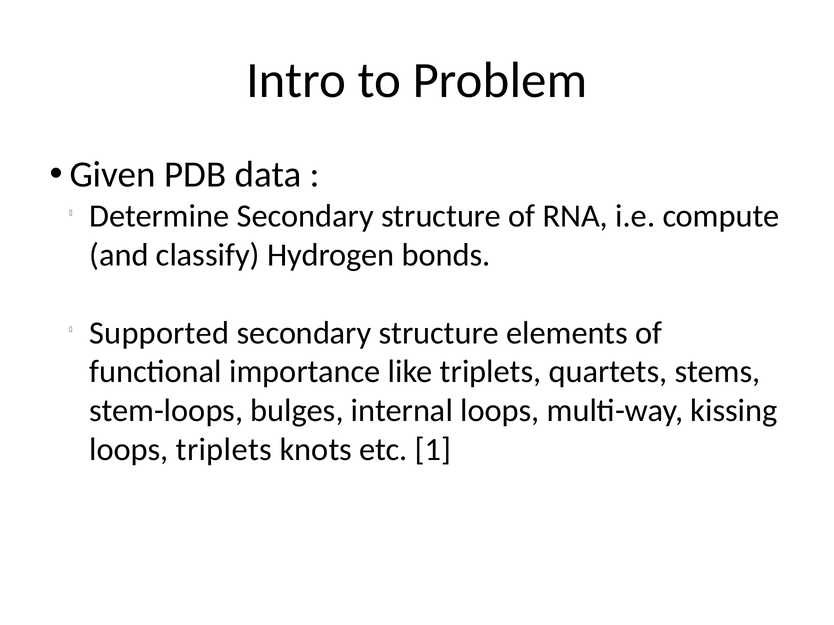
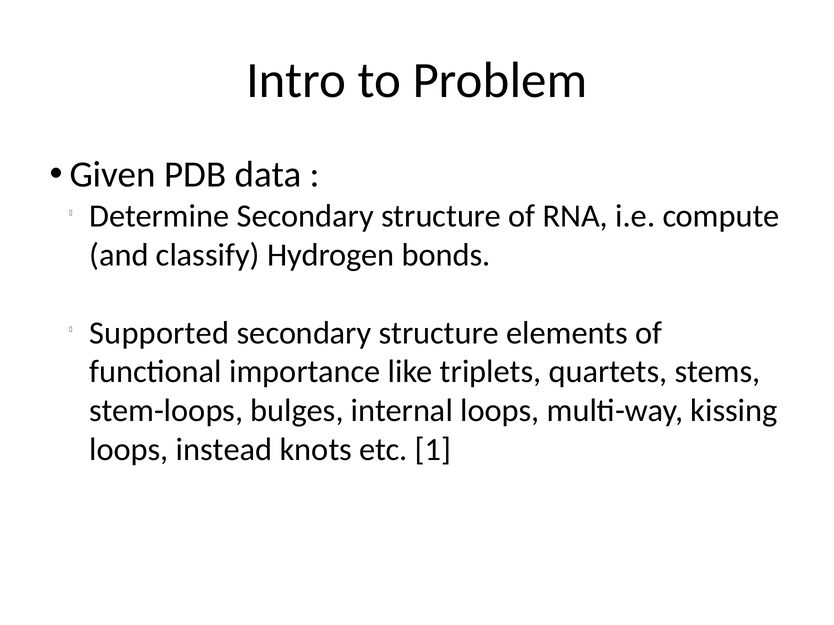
loops triplets: triplets -> instead (224, 450)
